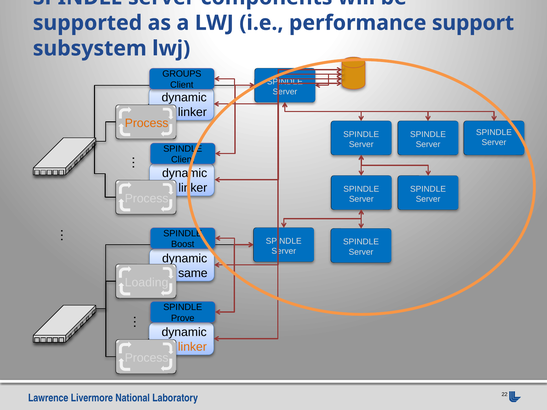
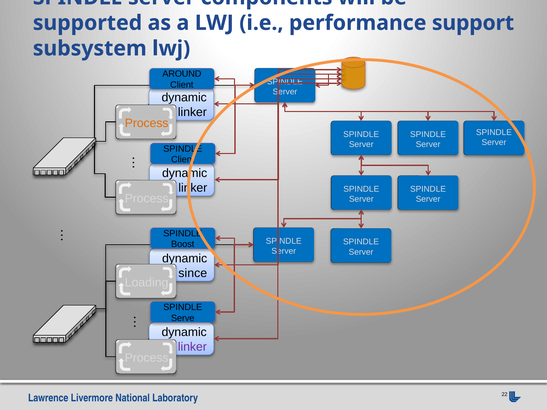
GROUPS: GROUPS -> AROUND (182, 74)
same: same -> since (193, 273)
Prove: Prove -> Serve (183, 318)
linker colour: orange -> purple (192, 347)
